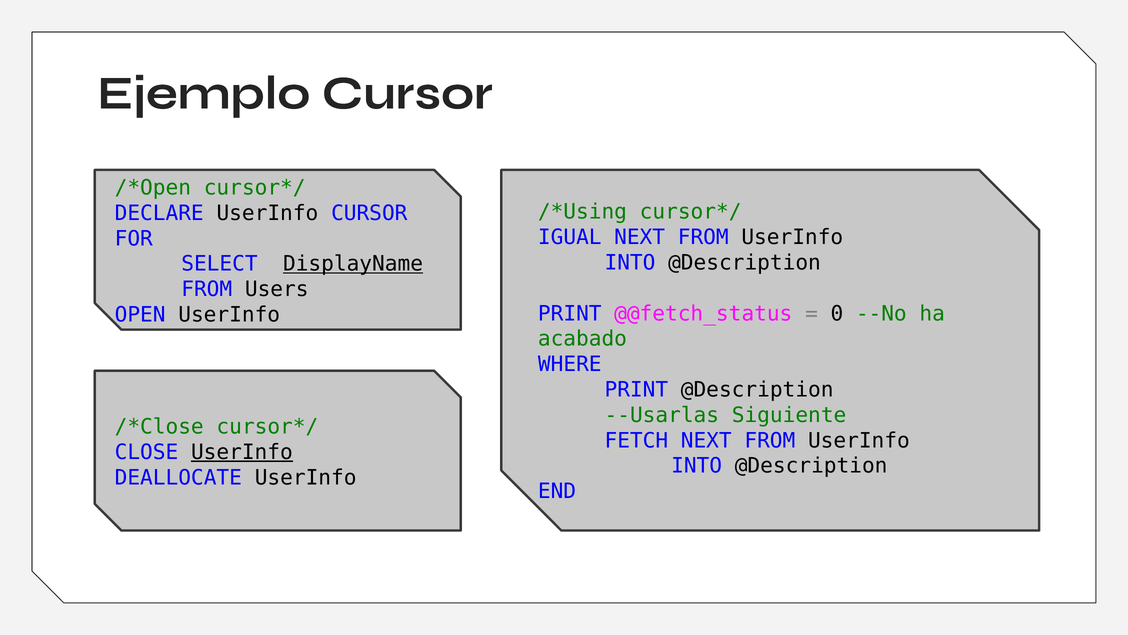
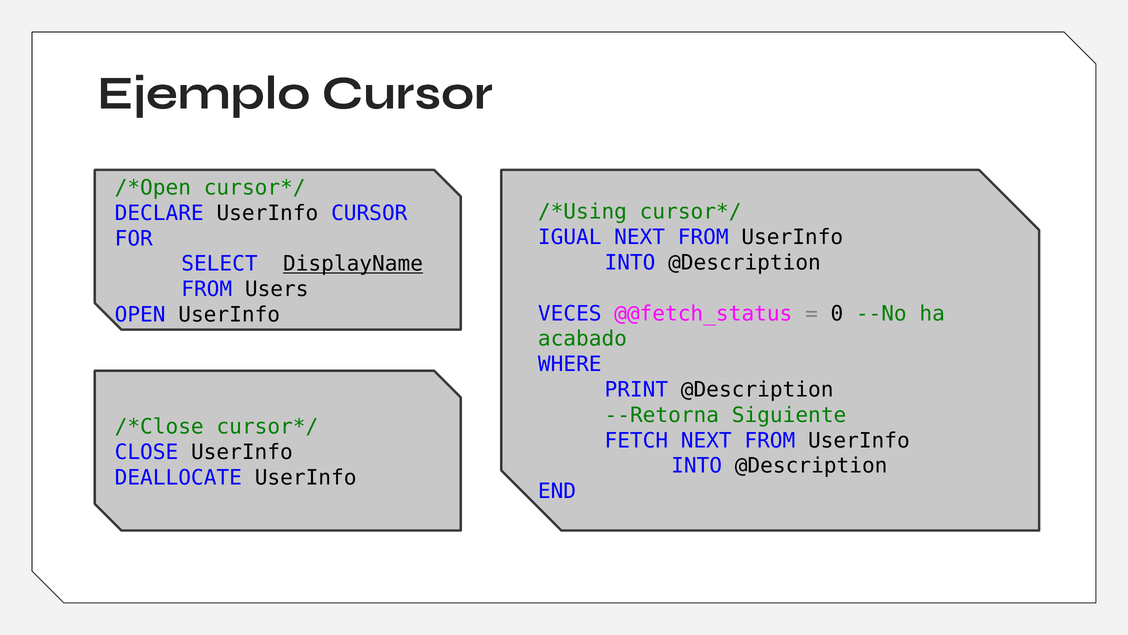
PRINT: PRINT -> VECES (570, 313)
--Usarlas: --Usarlas -> --Retorna (662, 415)
UserInfo underline: present -> none (242, 452)
